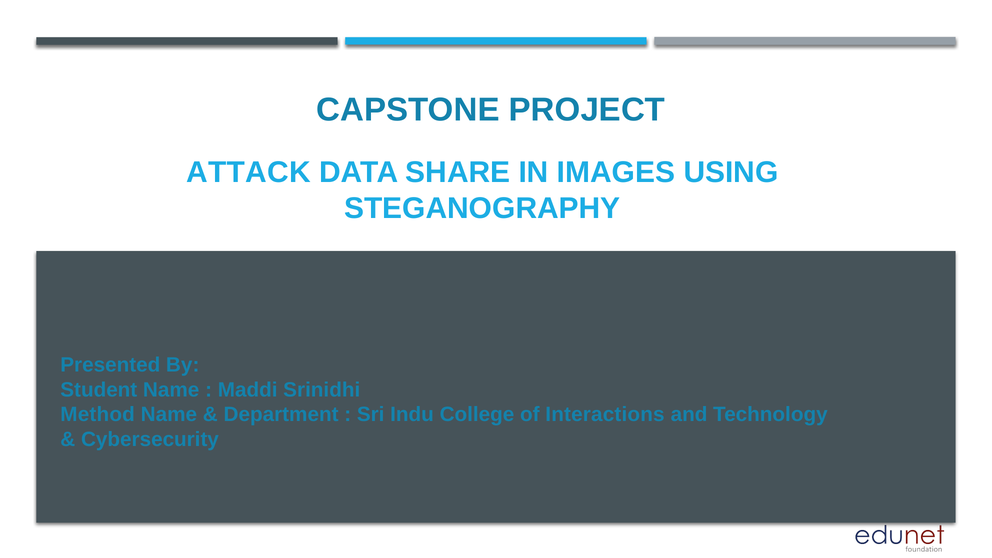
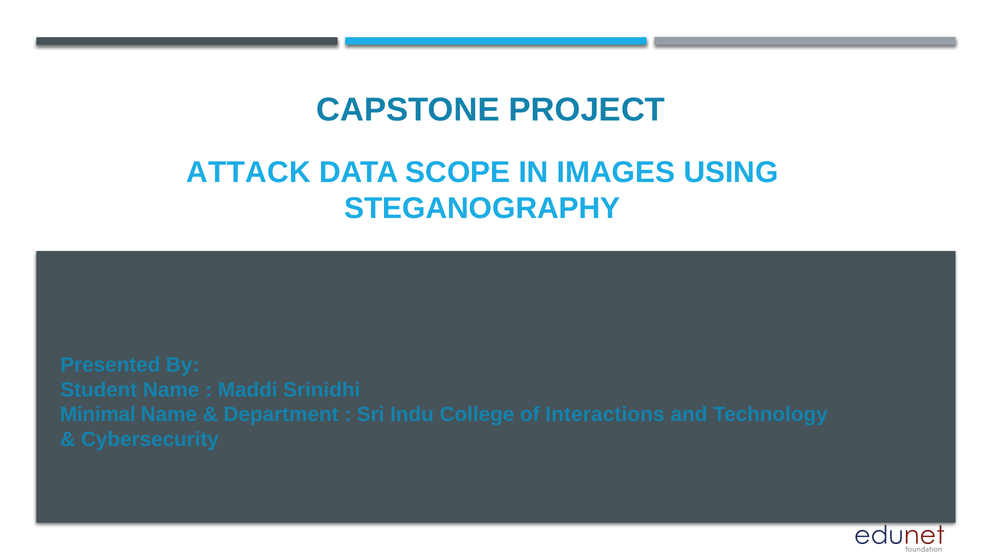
SHARE: SHARE -> SCOPE (458, 172)
Method: Method -> Minimal (98, 415)
